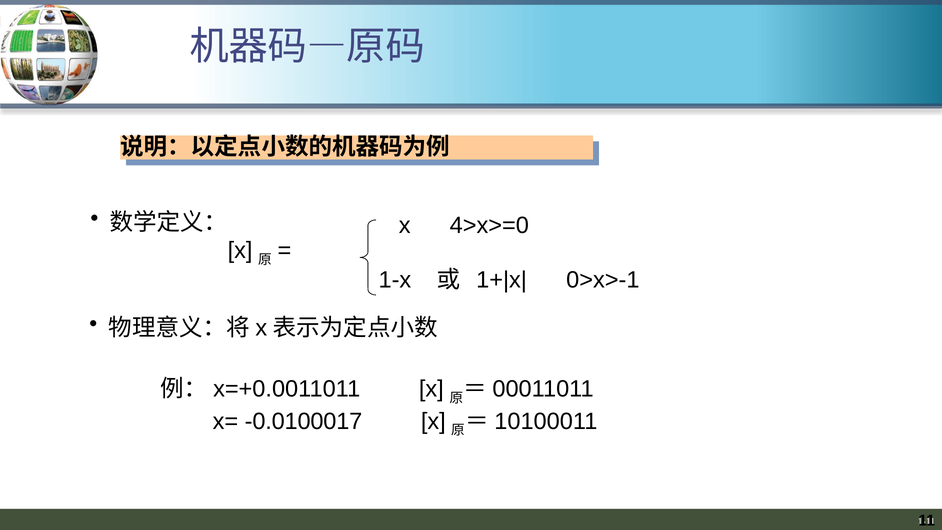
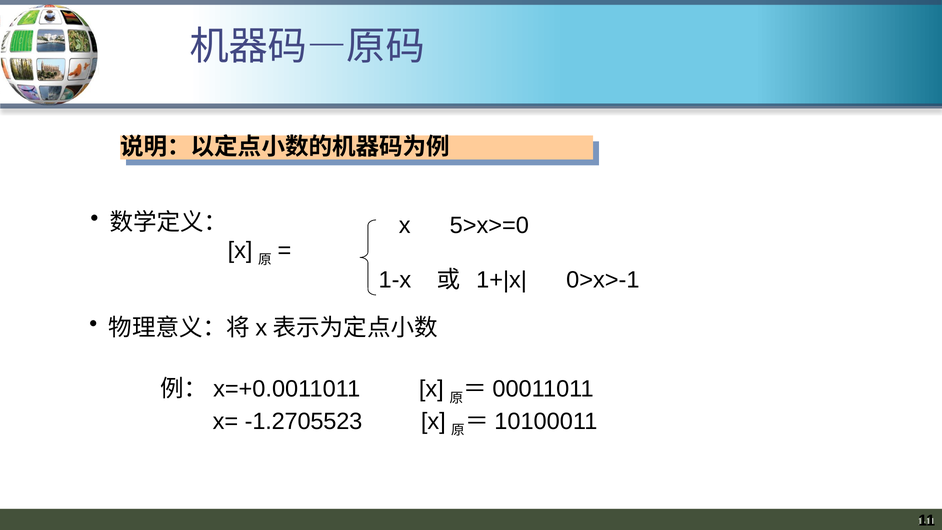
4>x>=0: 4>x>=0 -> 5>x>=0 (489, 225)
-0.0100017: -0.0100017 -> -1.2705523 (304, 421)
